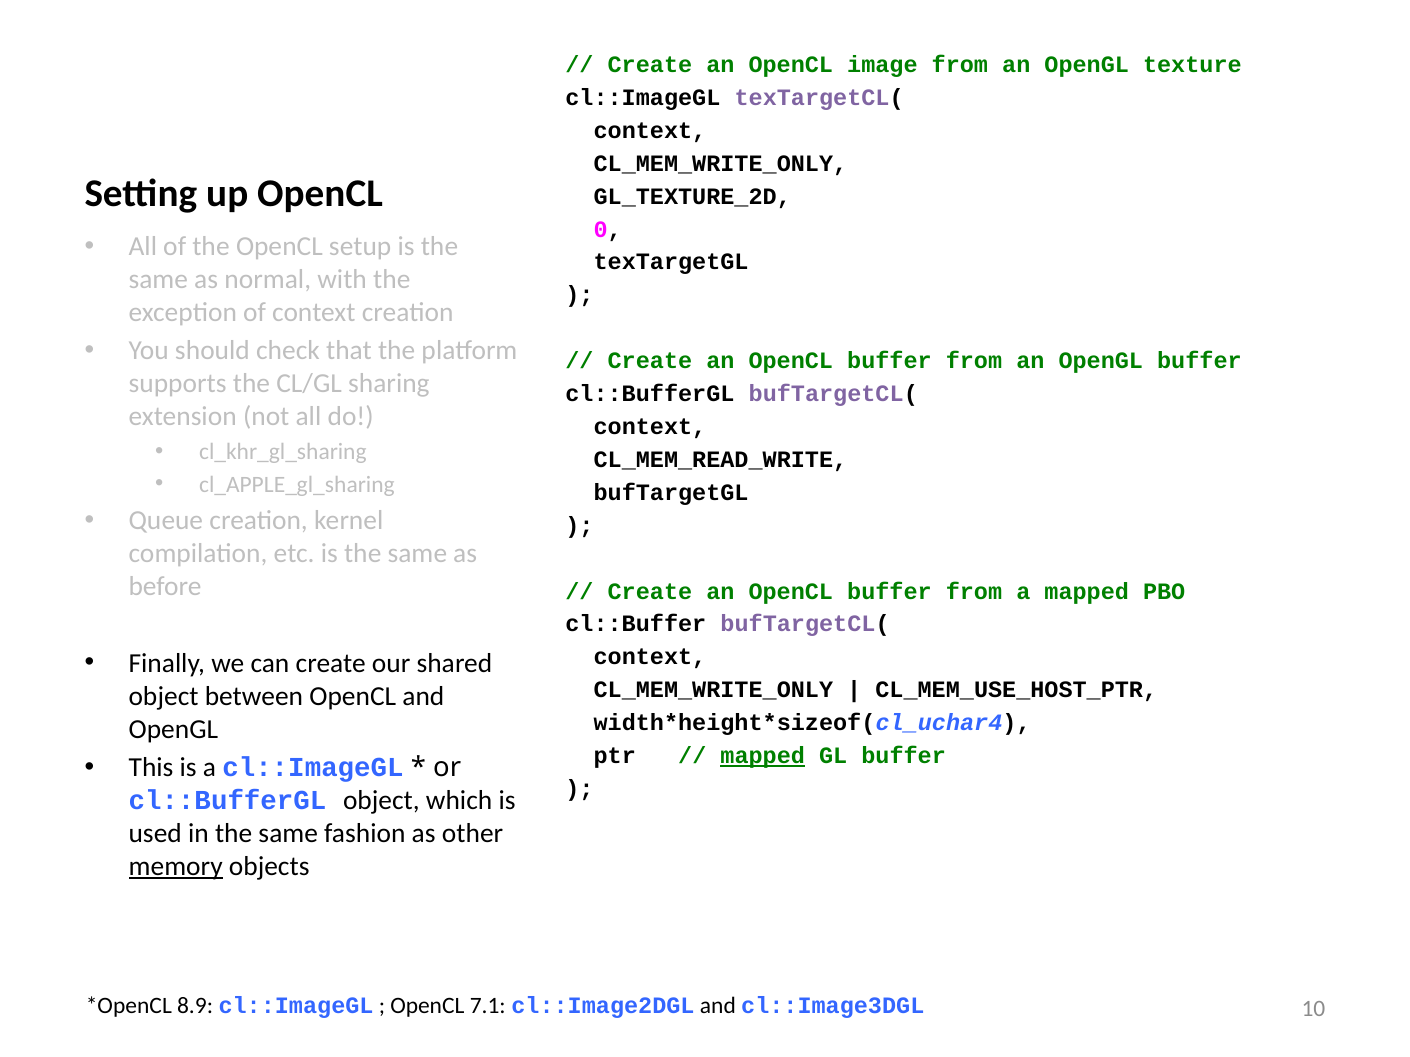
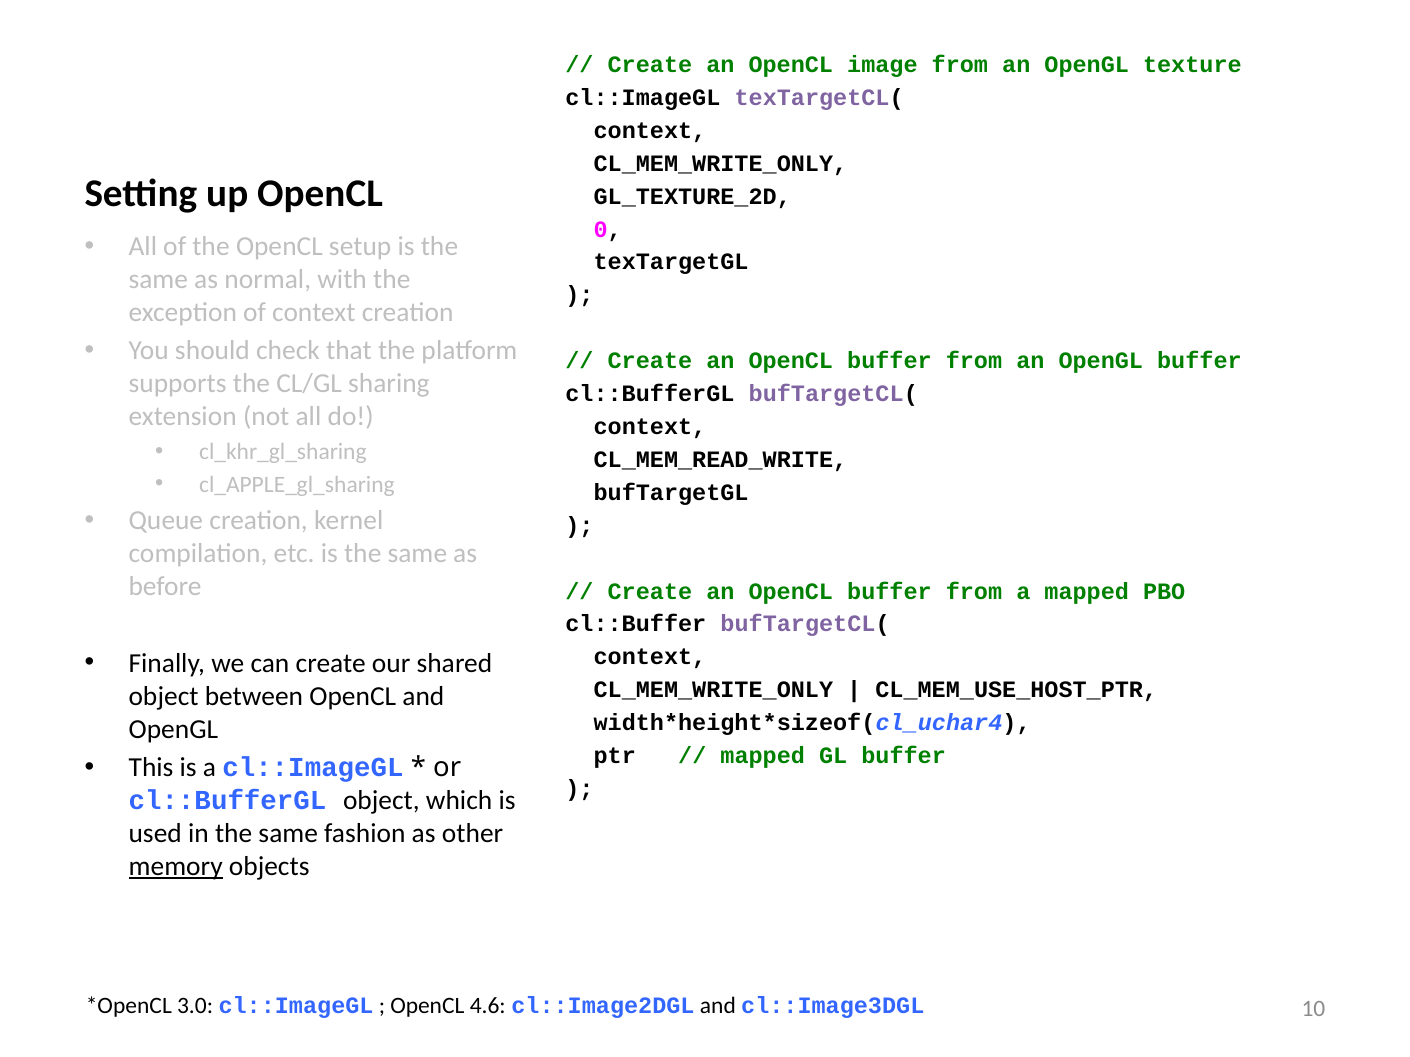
mapped underline: present -> none (763, 756)
8.9: 8.9 -> 3.0 (195, 1007)
7.1: 7.1 -> 4.6 (488, 1007)
